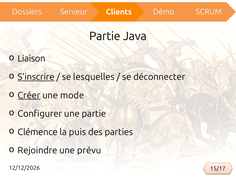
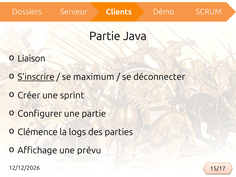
lesquelles: lesquelles -> maximum (94, 77)
Créer underline: present -> none (29, 95)
mode: mode -> sprint (72, 95)
puis: puis -> logs (77, 132)
Rejoindre: Rejoindre -> Affichage (37, 150)
